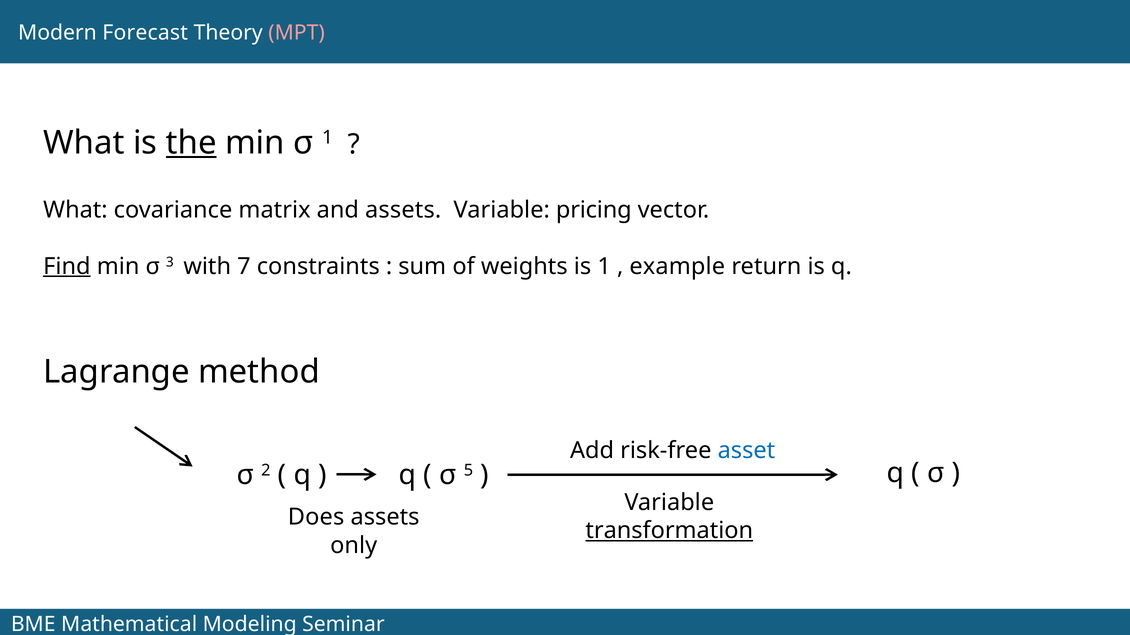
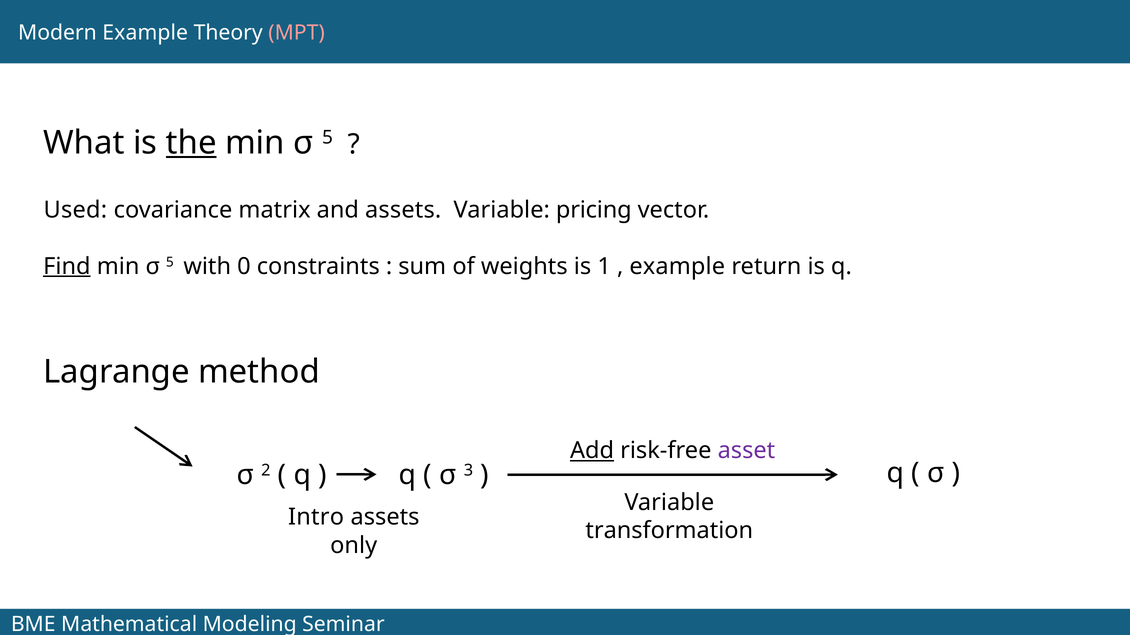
Modern Forecast: Forecast -> Example (145, 33)
1: 1 -> 5 (327, 137)
What: What -> Used (75, 210)
3: 3 -> 5 (170, 263)
7: 7 -> 0 (244, 266)
Add underline: none -> present (592, 451)
asset colour: blue -> purple (746, 451)
5: 5 -> 3 (469, 471)
Does: Does -> Intro (316, 518)
transformation underline: present -> none (669, 531)
